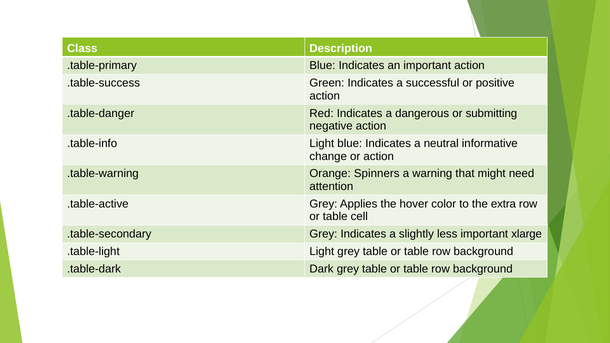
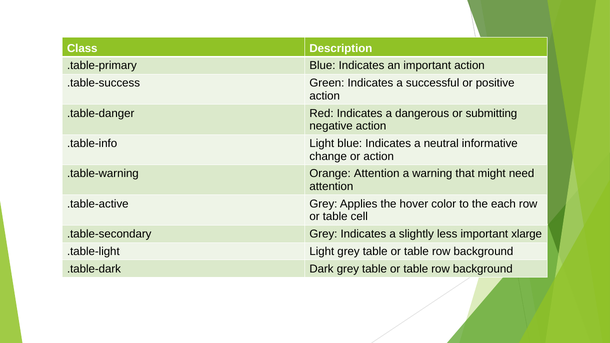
Orange Spinners: Spinners -> Attention (377, 174)
extra: extra -> each (503, 204)
